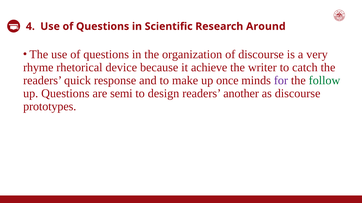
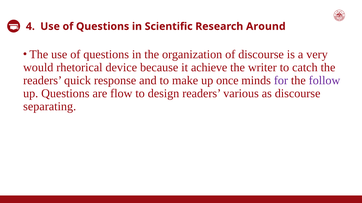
rhyme: rhyme -> would (38, 68)
follow colour: green -> purple (324, 81)
semi: semi -> flow (121, 94)
another: another -> various (241, 94)
prototypes: prototypes -> separating (50, 107)
